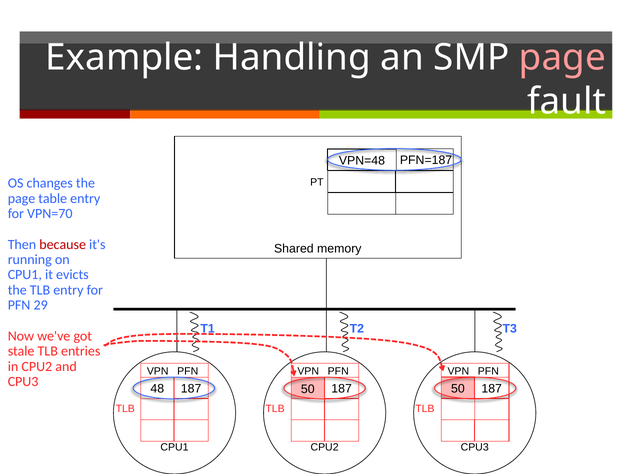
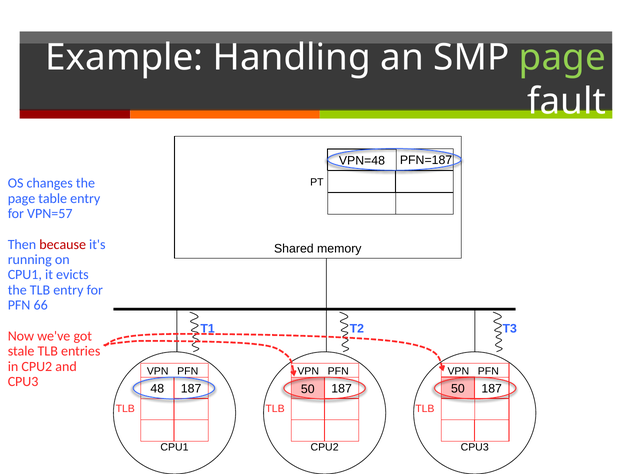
page colour: pink -> light green (562, 57)
VPN=70: VPN=70 -> VPN=57 (50, 214)
29: 29 -> 66 (41, 305)
